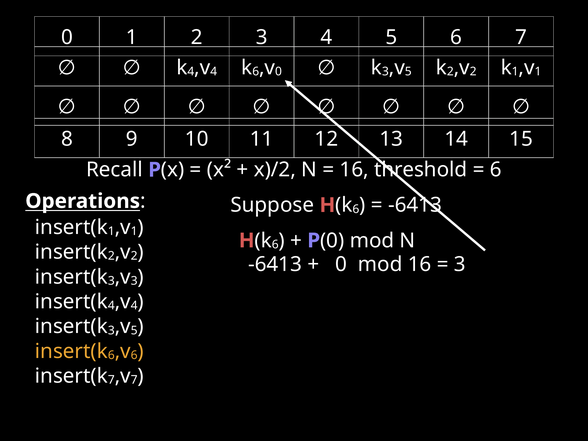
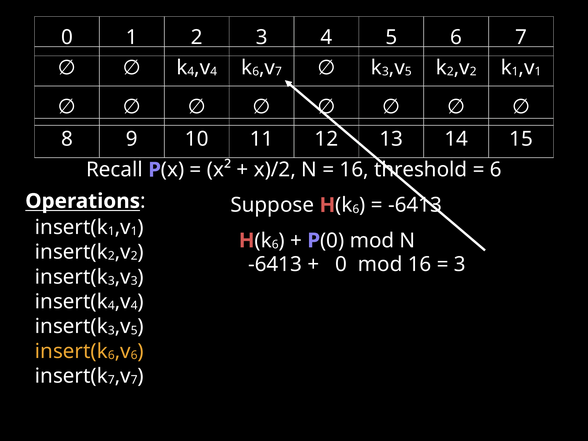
0: 0 -> 7 (279, 71)
